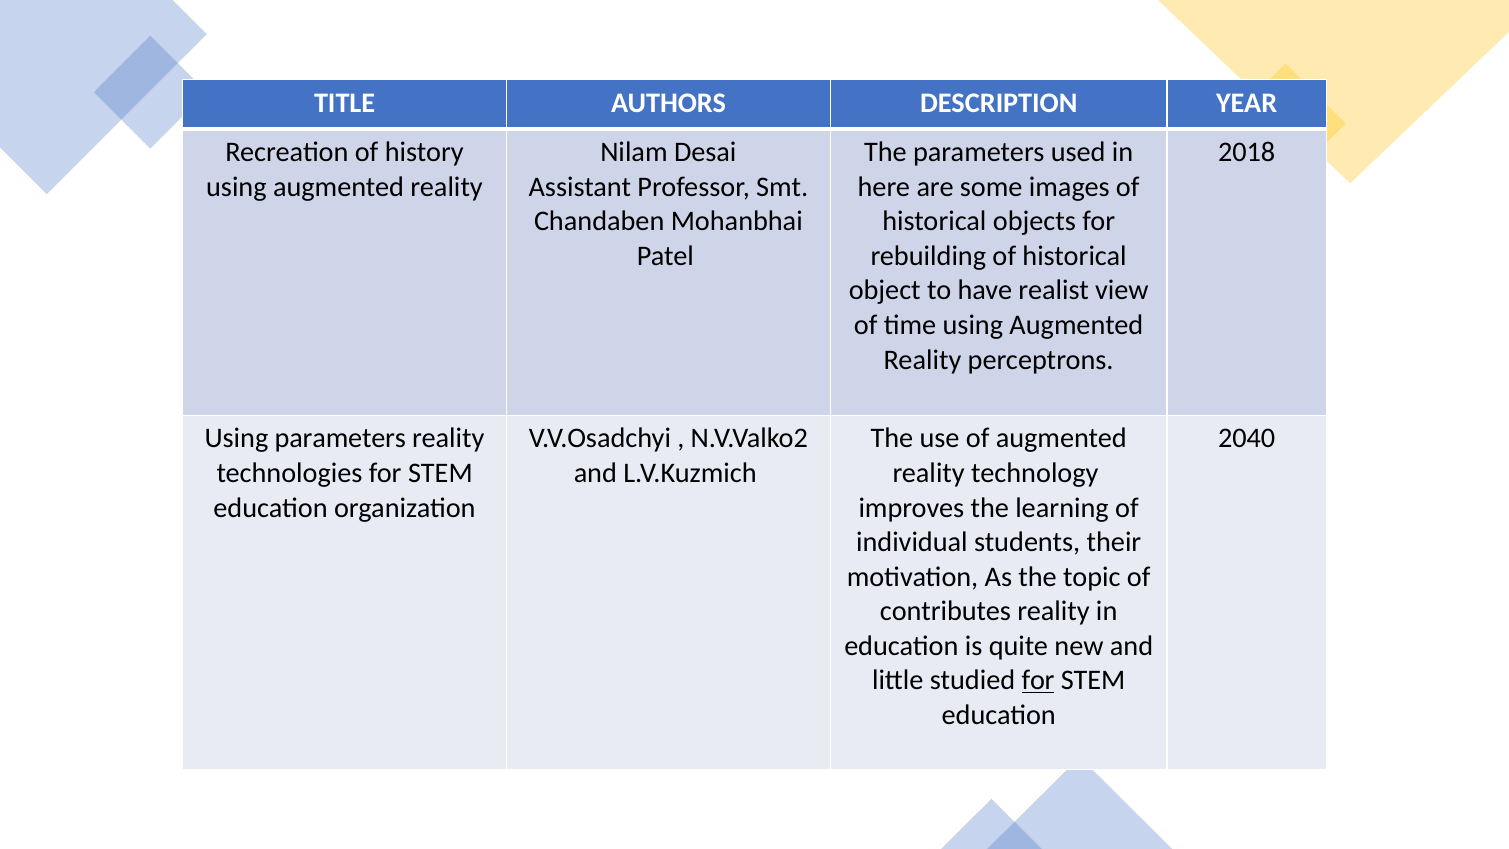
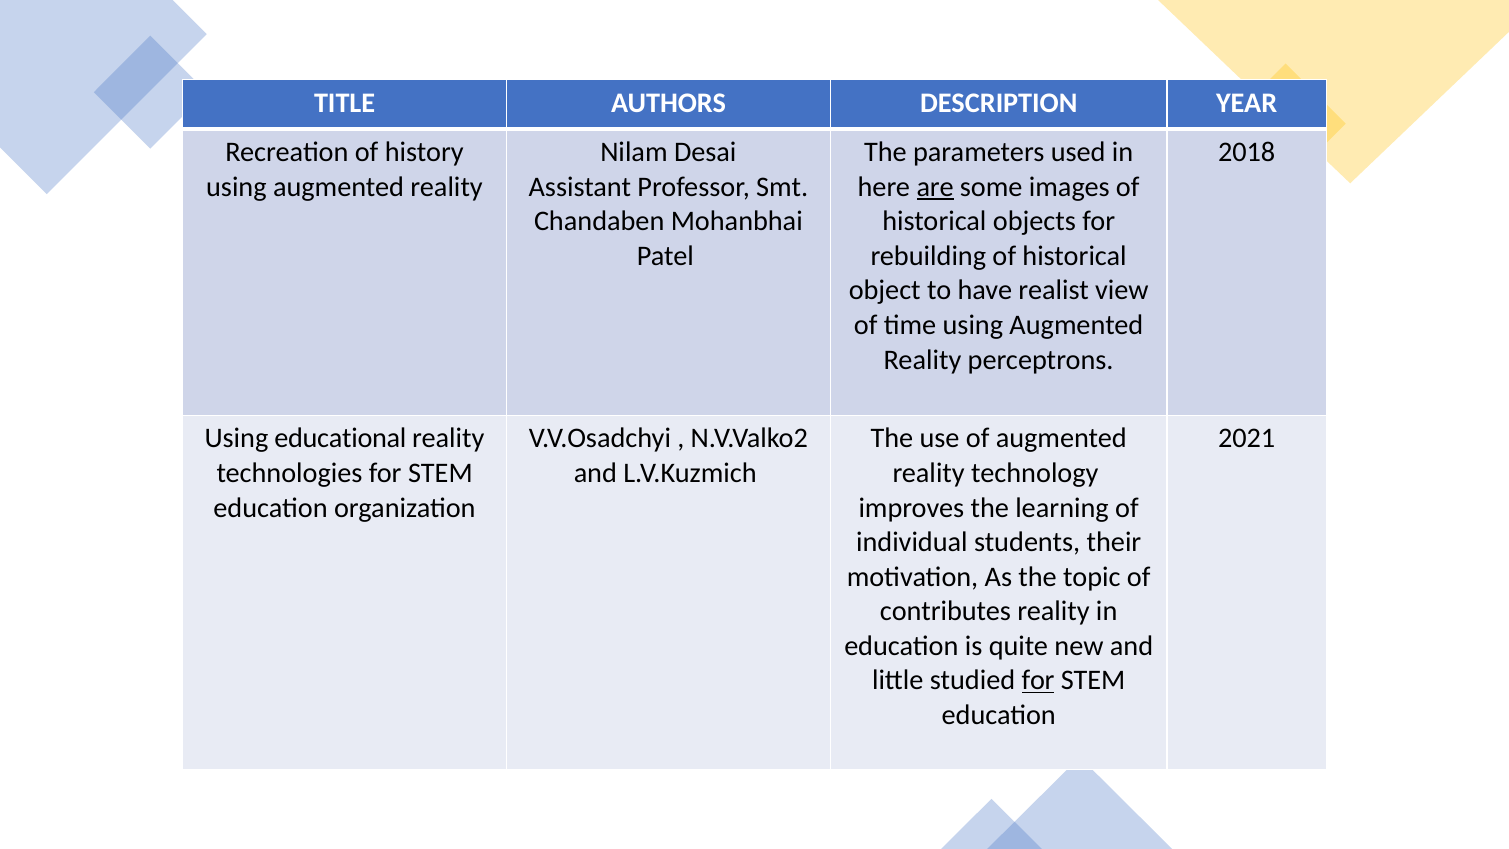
are underline: none -> present (935, 187)
Using parameters: parameters -> educational (340, 439)
2040: 2040 -> 2021 (1247, 439)
